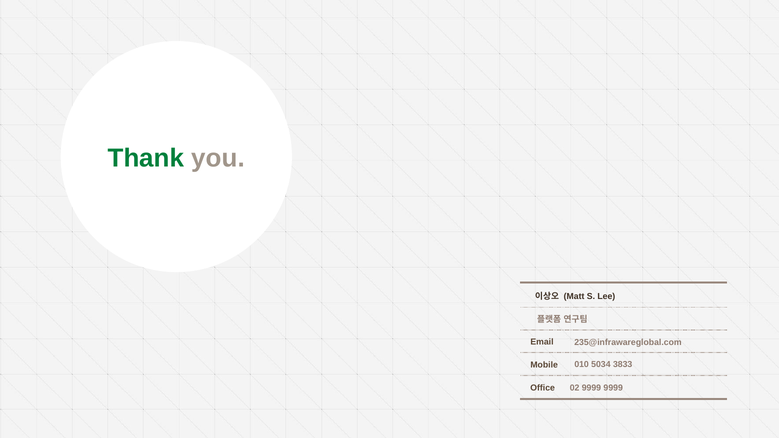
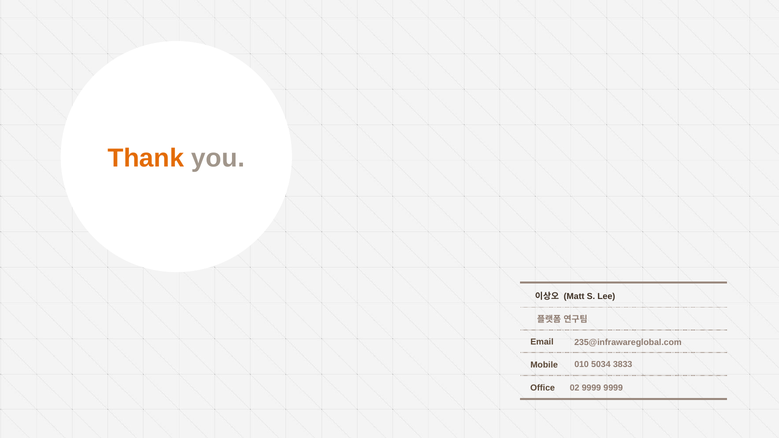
Thank colour: green -> orange (146, 158)
